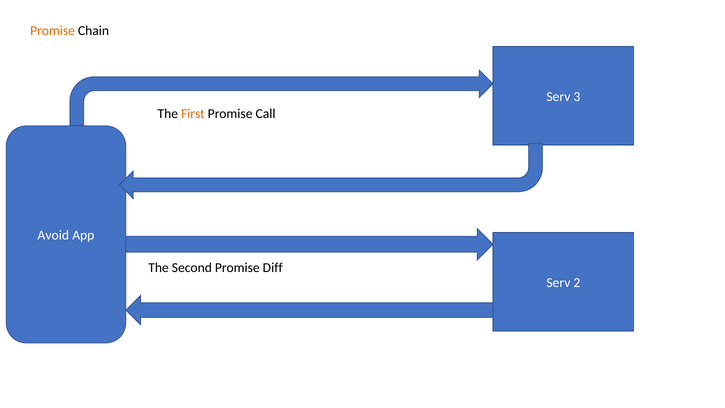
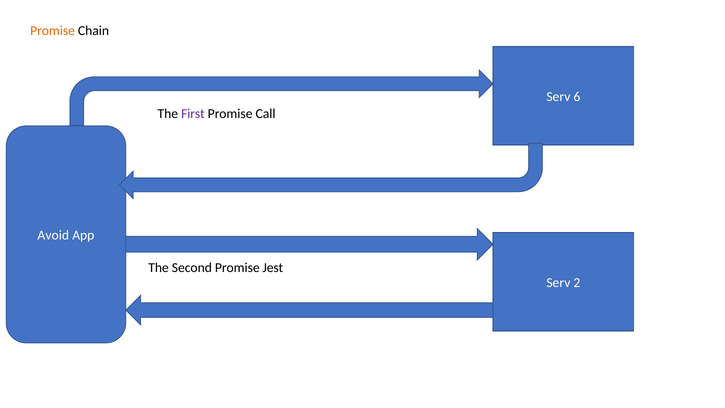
3: 3 -> 6 (577, 97)
First colour: orange -> purple (193, 114)
Diff: Diff -> Jest (273, 267)
